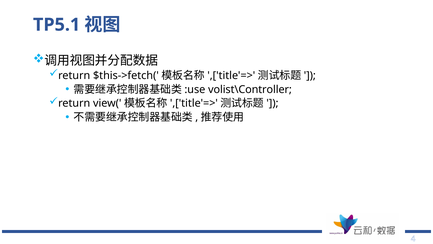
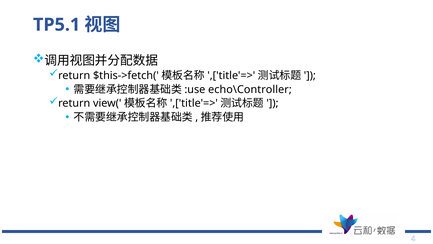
volist\Controller: volist\Controller -> echo\Controller (250, 89)
